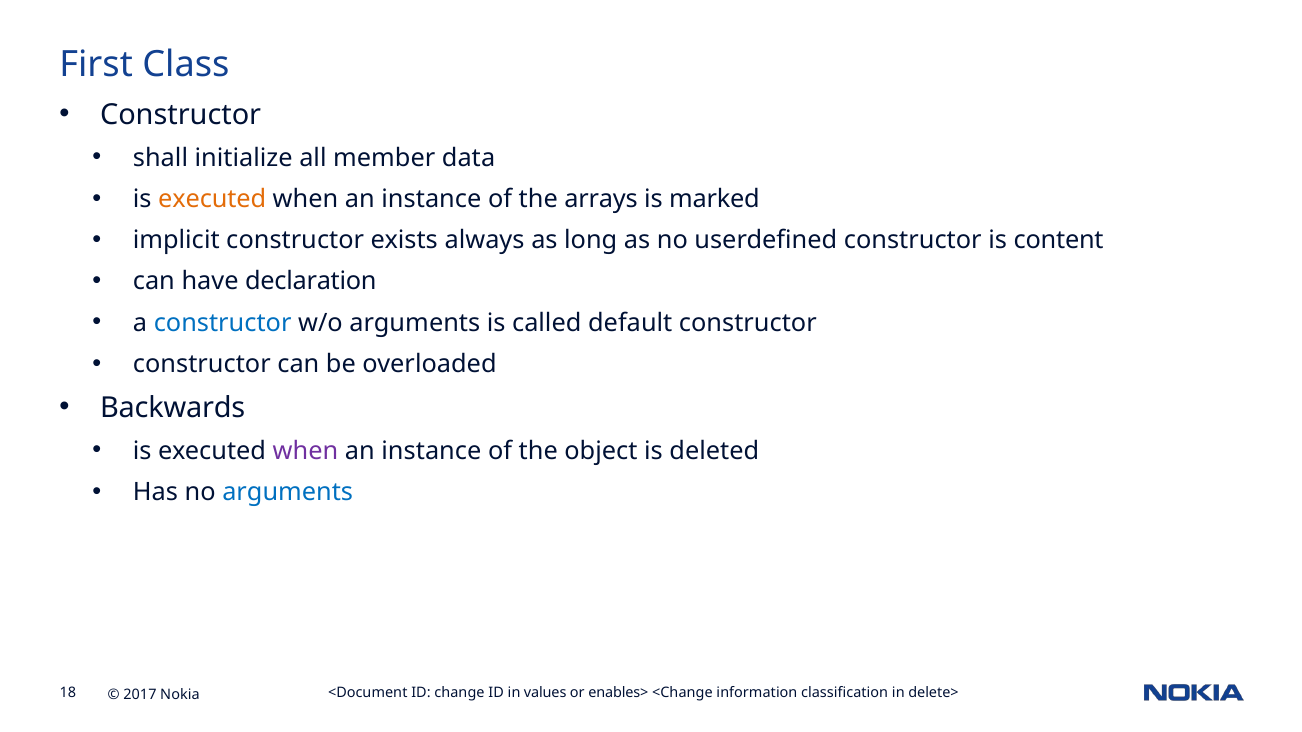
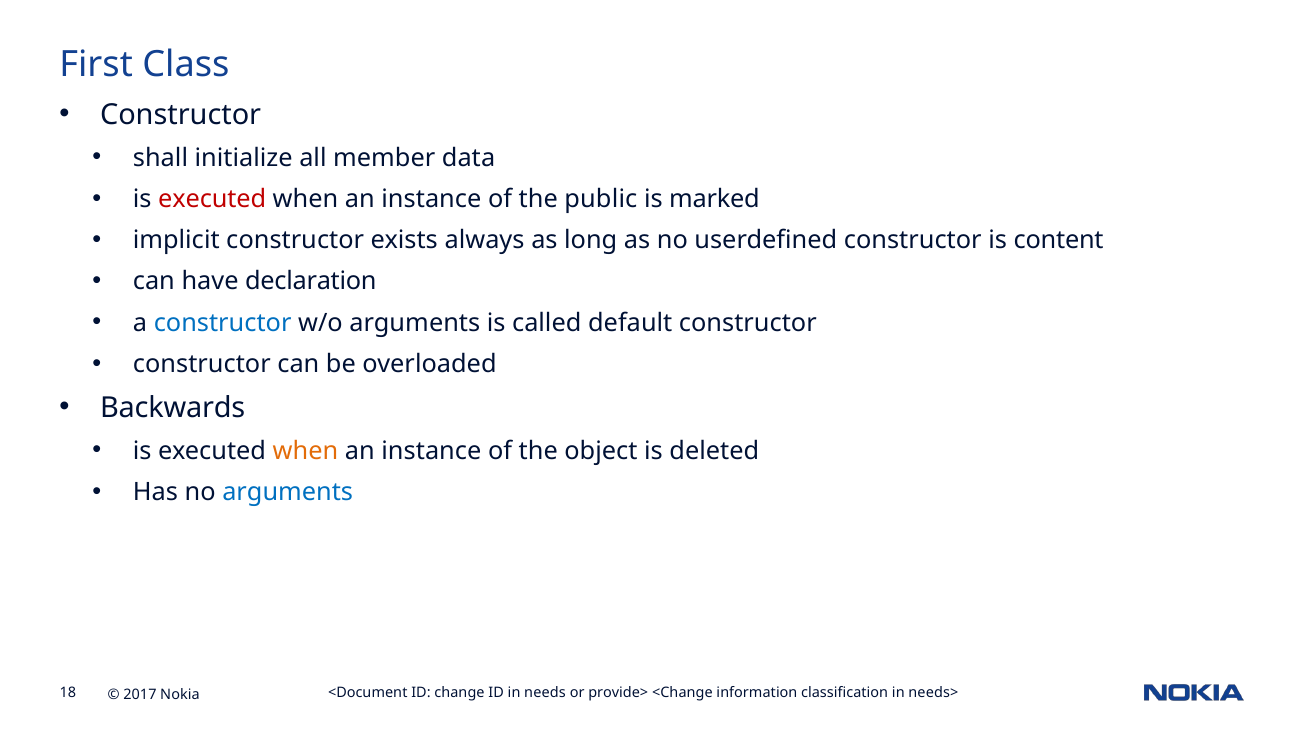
executed colour: orange -> red (212, 199)
arrays: arrays -> public (601, 199)
when colour: purple -> orange (305, 451)
values: values -> needs (545, 693)
enables>: enables> -> provide> (618, 693)
delete>: delete> -> needs> (933, 693)
